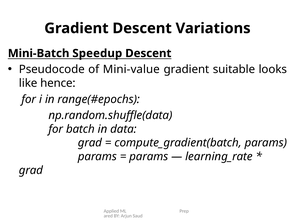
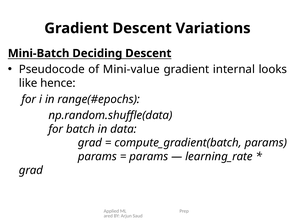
Speedup: Speedup -> Deciding (97, 53)
suitable: suitable -> internal (234, 69)
